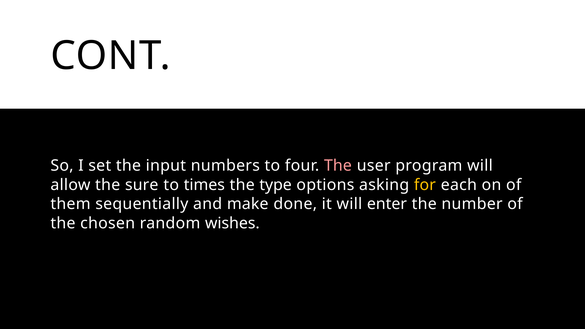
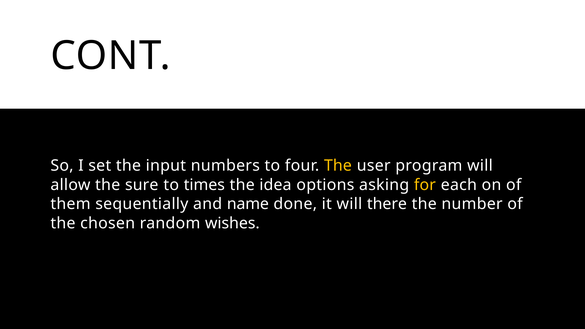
The colour: pink -> yellow (338, 166)
type: type -> idea (275, 185)
make: make -> name (248, 204)
enter: enter -> there (387, 204)
